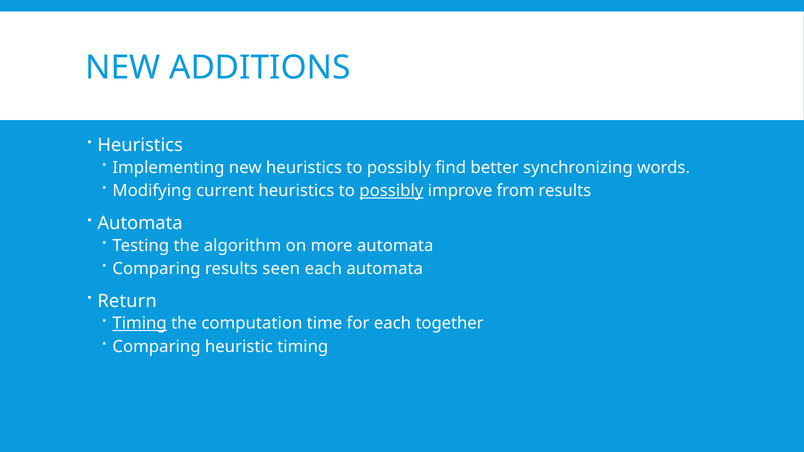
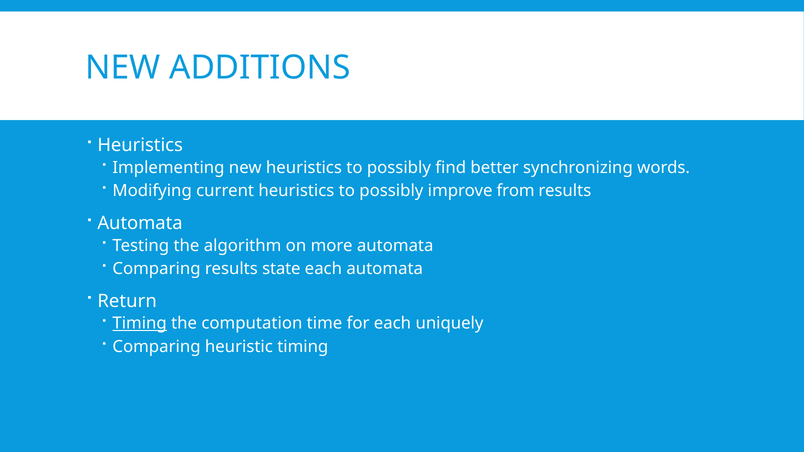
possibly underline: present -> none (391, 191)
seen: seen -> state (281, 269)
together: together -> uniquely (450, 324)
